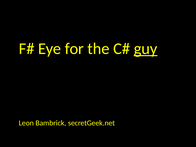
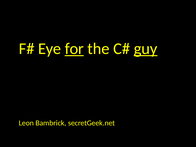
for underline: none -> present (74, 49)
